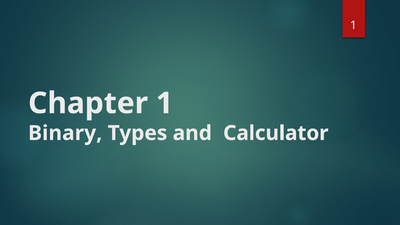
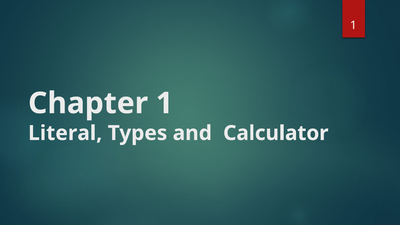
Binary: Binary -> Literal (65, 133)
